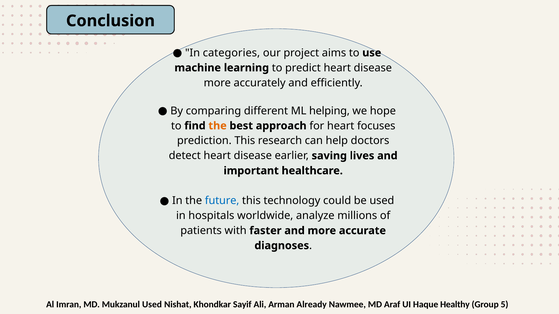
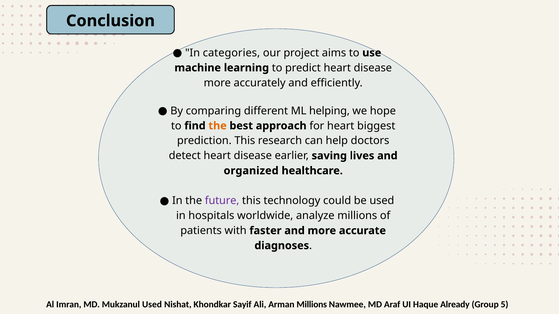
focuses: focuses -> biggest (376, 126)
important: important -> organized (251, 171)
future colour: blue -> purple (222, 201)
Arman Already: Already -> Millions (312, 305)
Healthy: Healthy -> Already (455, 305)
